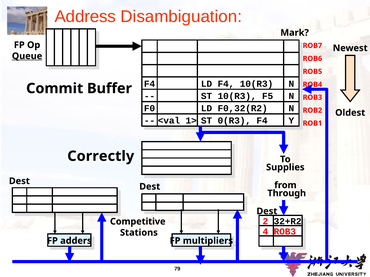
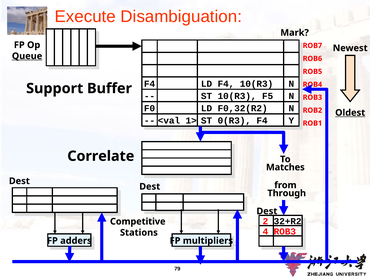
Address: Address -> Execute (85, 17)
Commit: Commit -> Support (55, 89)
Oldest underline: none -> present (350, 113)
Correctly: Correctly -> Correlate (101, 156)
Supplies: Supplies -> Matches (285, 168)
